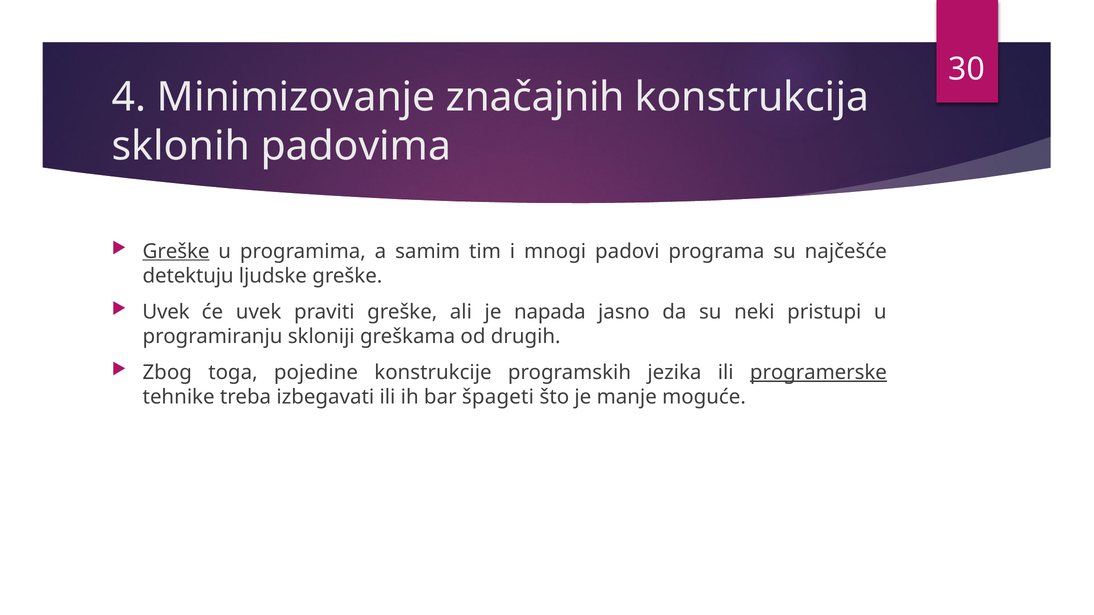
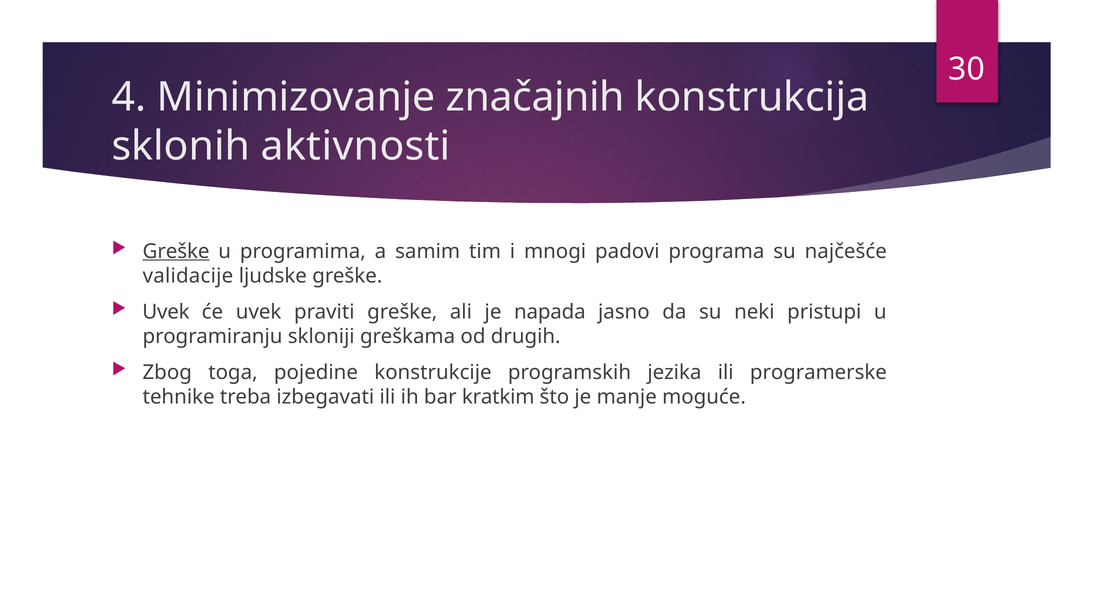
padovima: padovima -> aktivnosti (356, 147)
detektuju: detektuju -> validacije (188, 276)
programerske underline: present -> none (818, 373)
špageti: špageti -> kratkim (498, 397)
